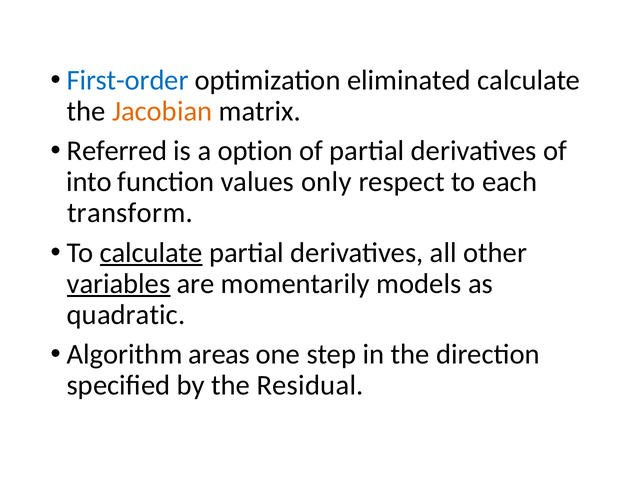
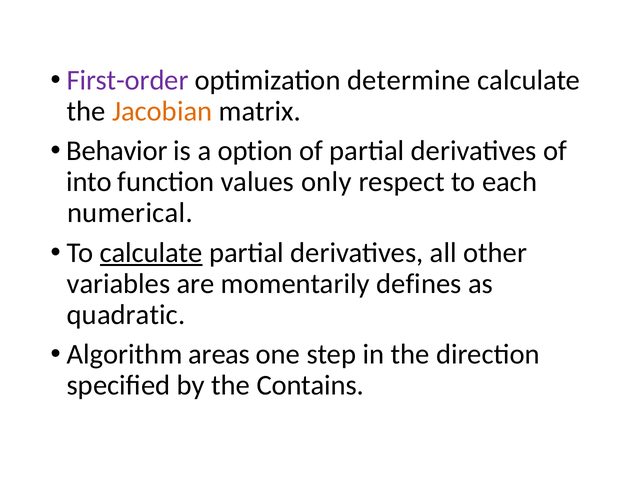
First-order colour: blue -> purple (128, 80)
eliminated: eliminated -> determine (409, 80)
Referred: Referred -> Behavior (117, 151)
transform: transform -> numerical (130, 213)
variables underline: present -> none (119, 284)
models: models -> defines (419, 284)
Residual: Residual -> Contains (310, 385)
